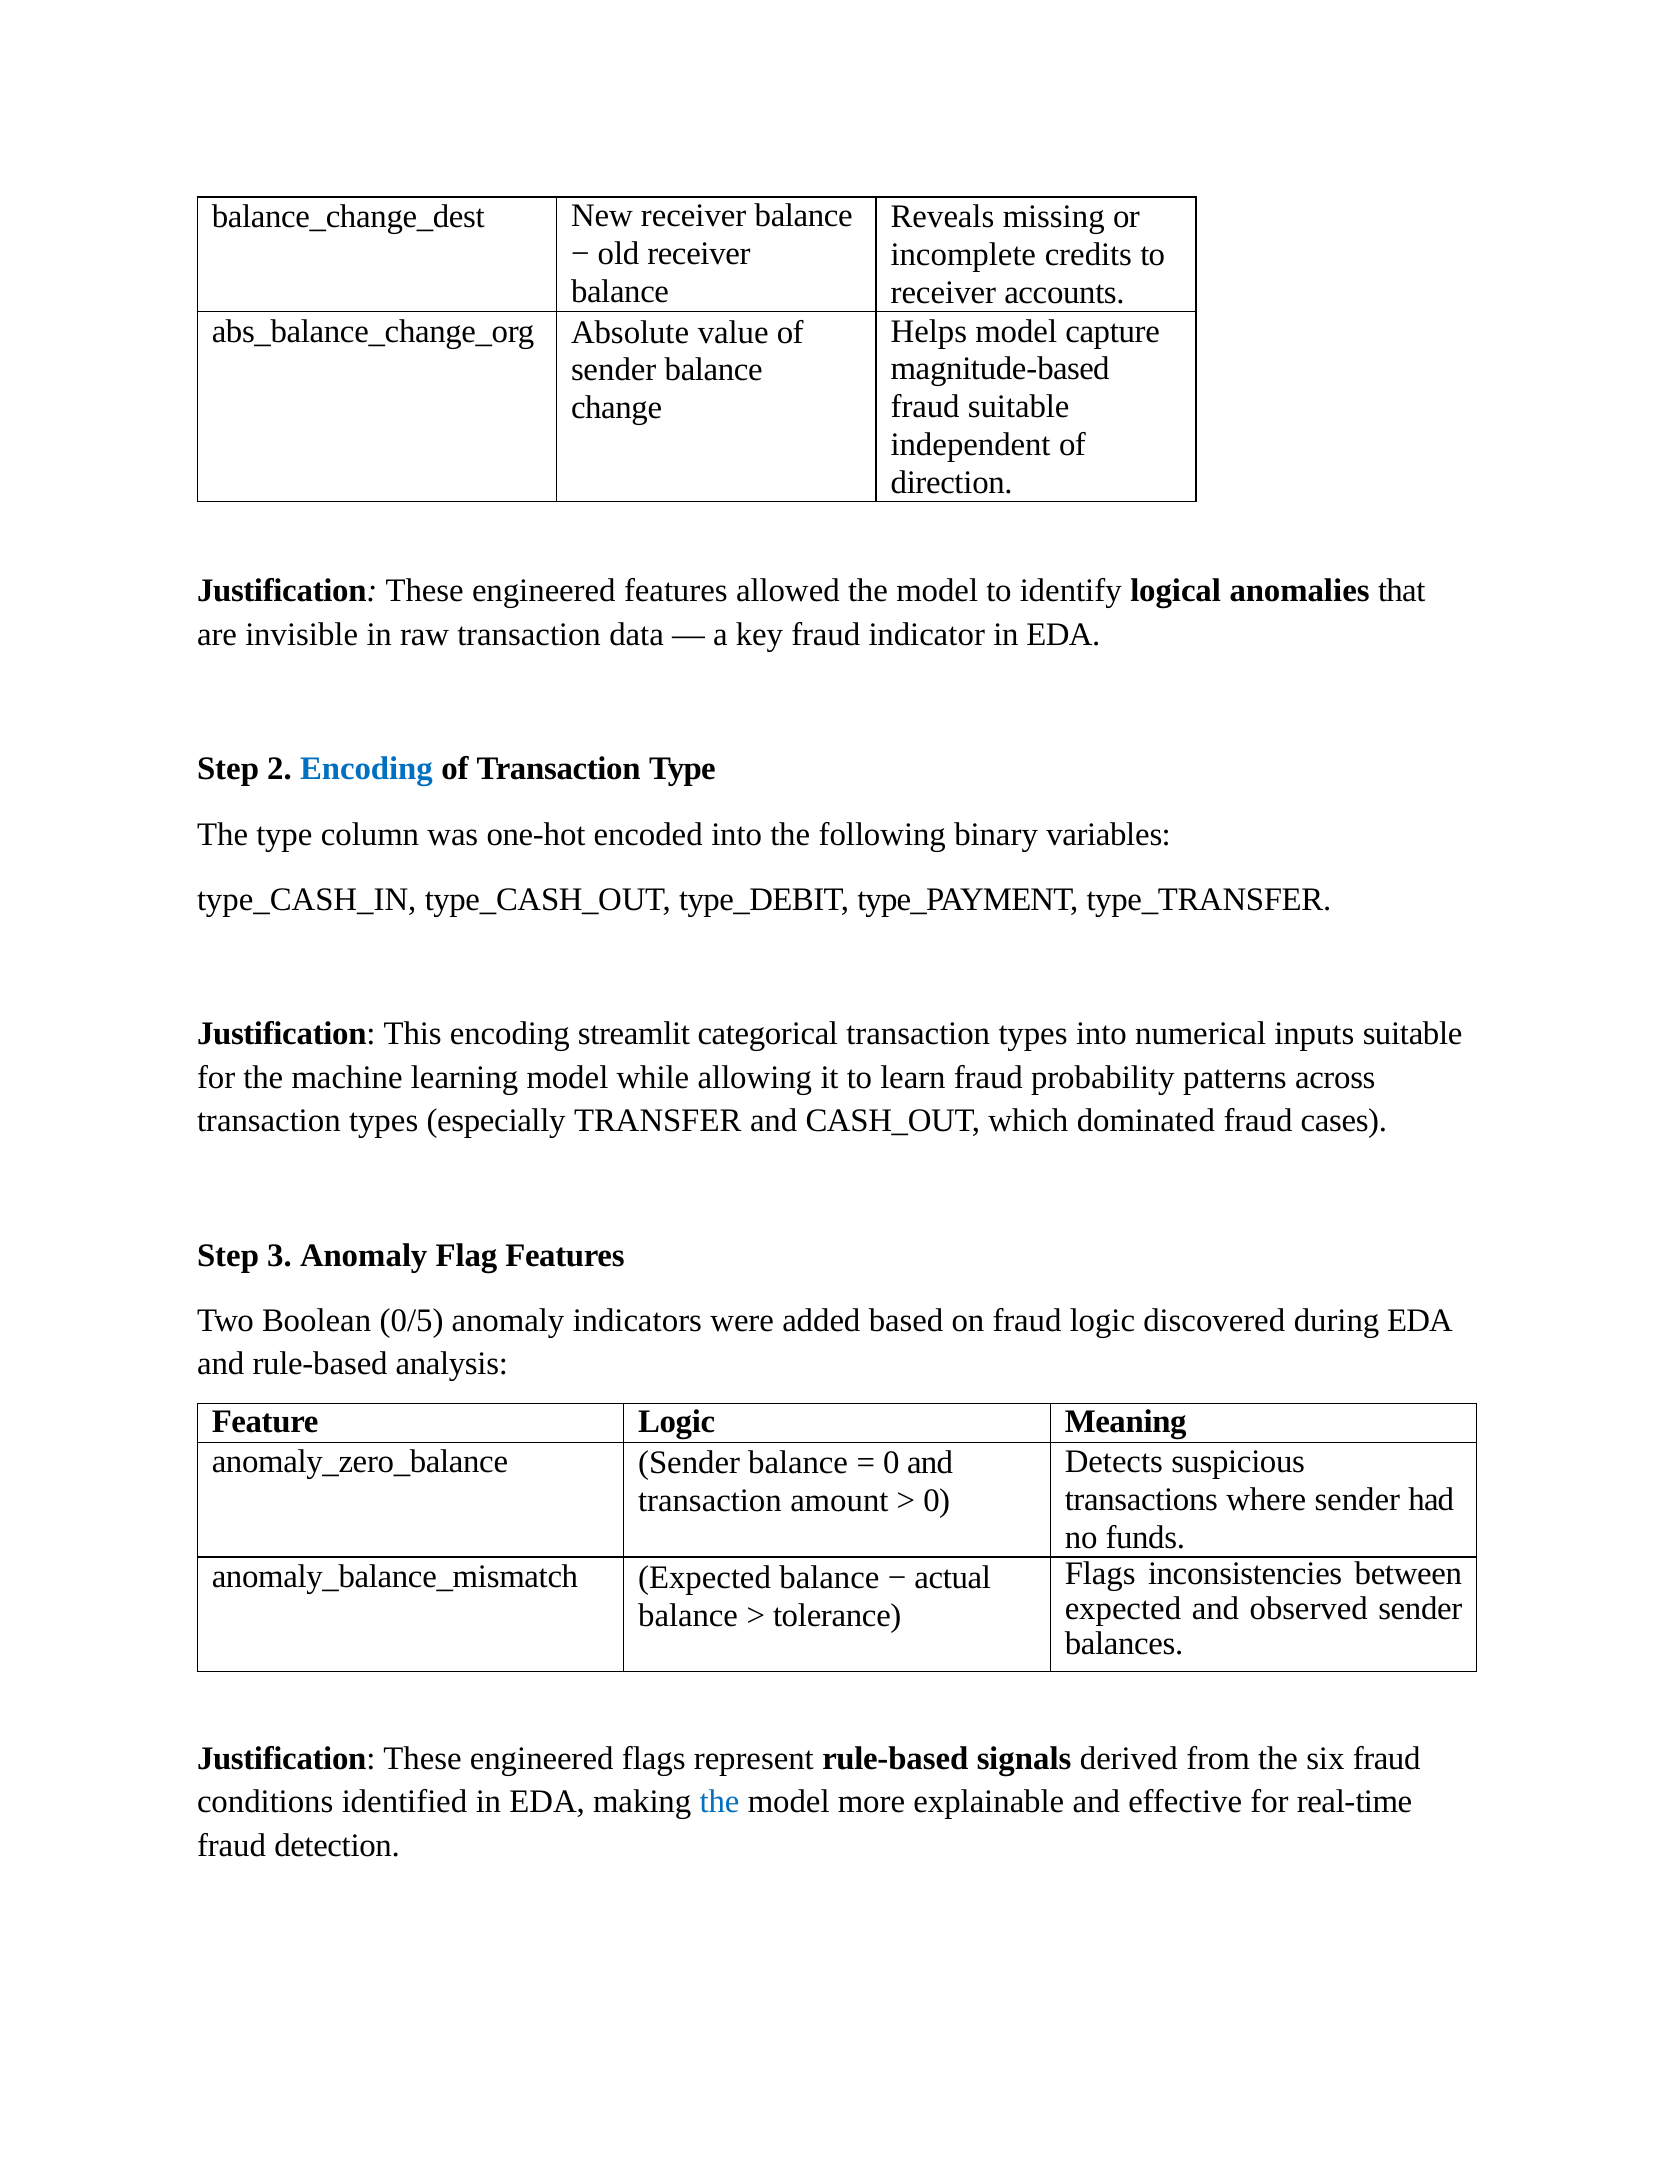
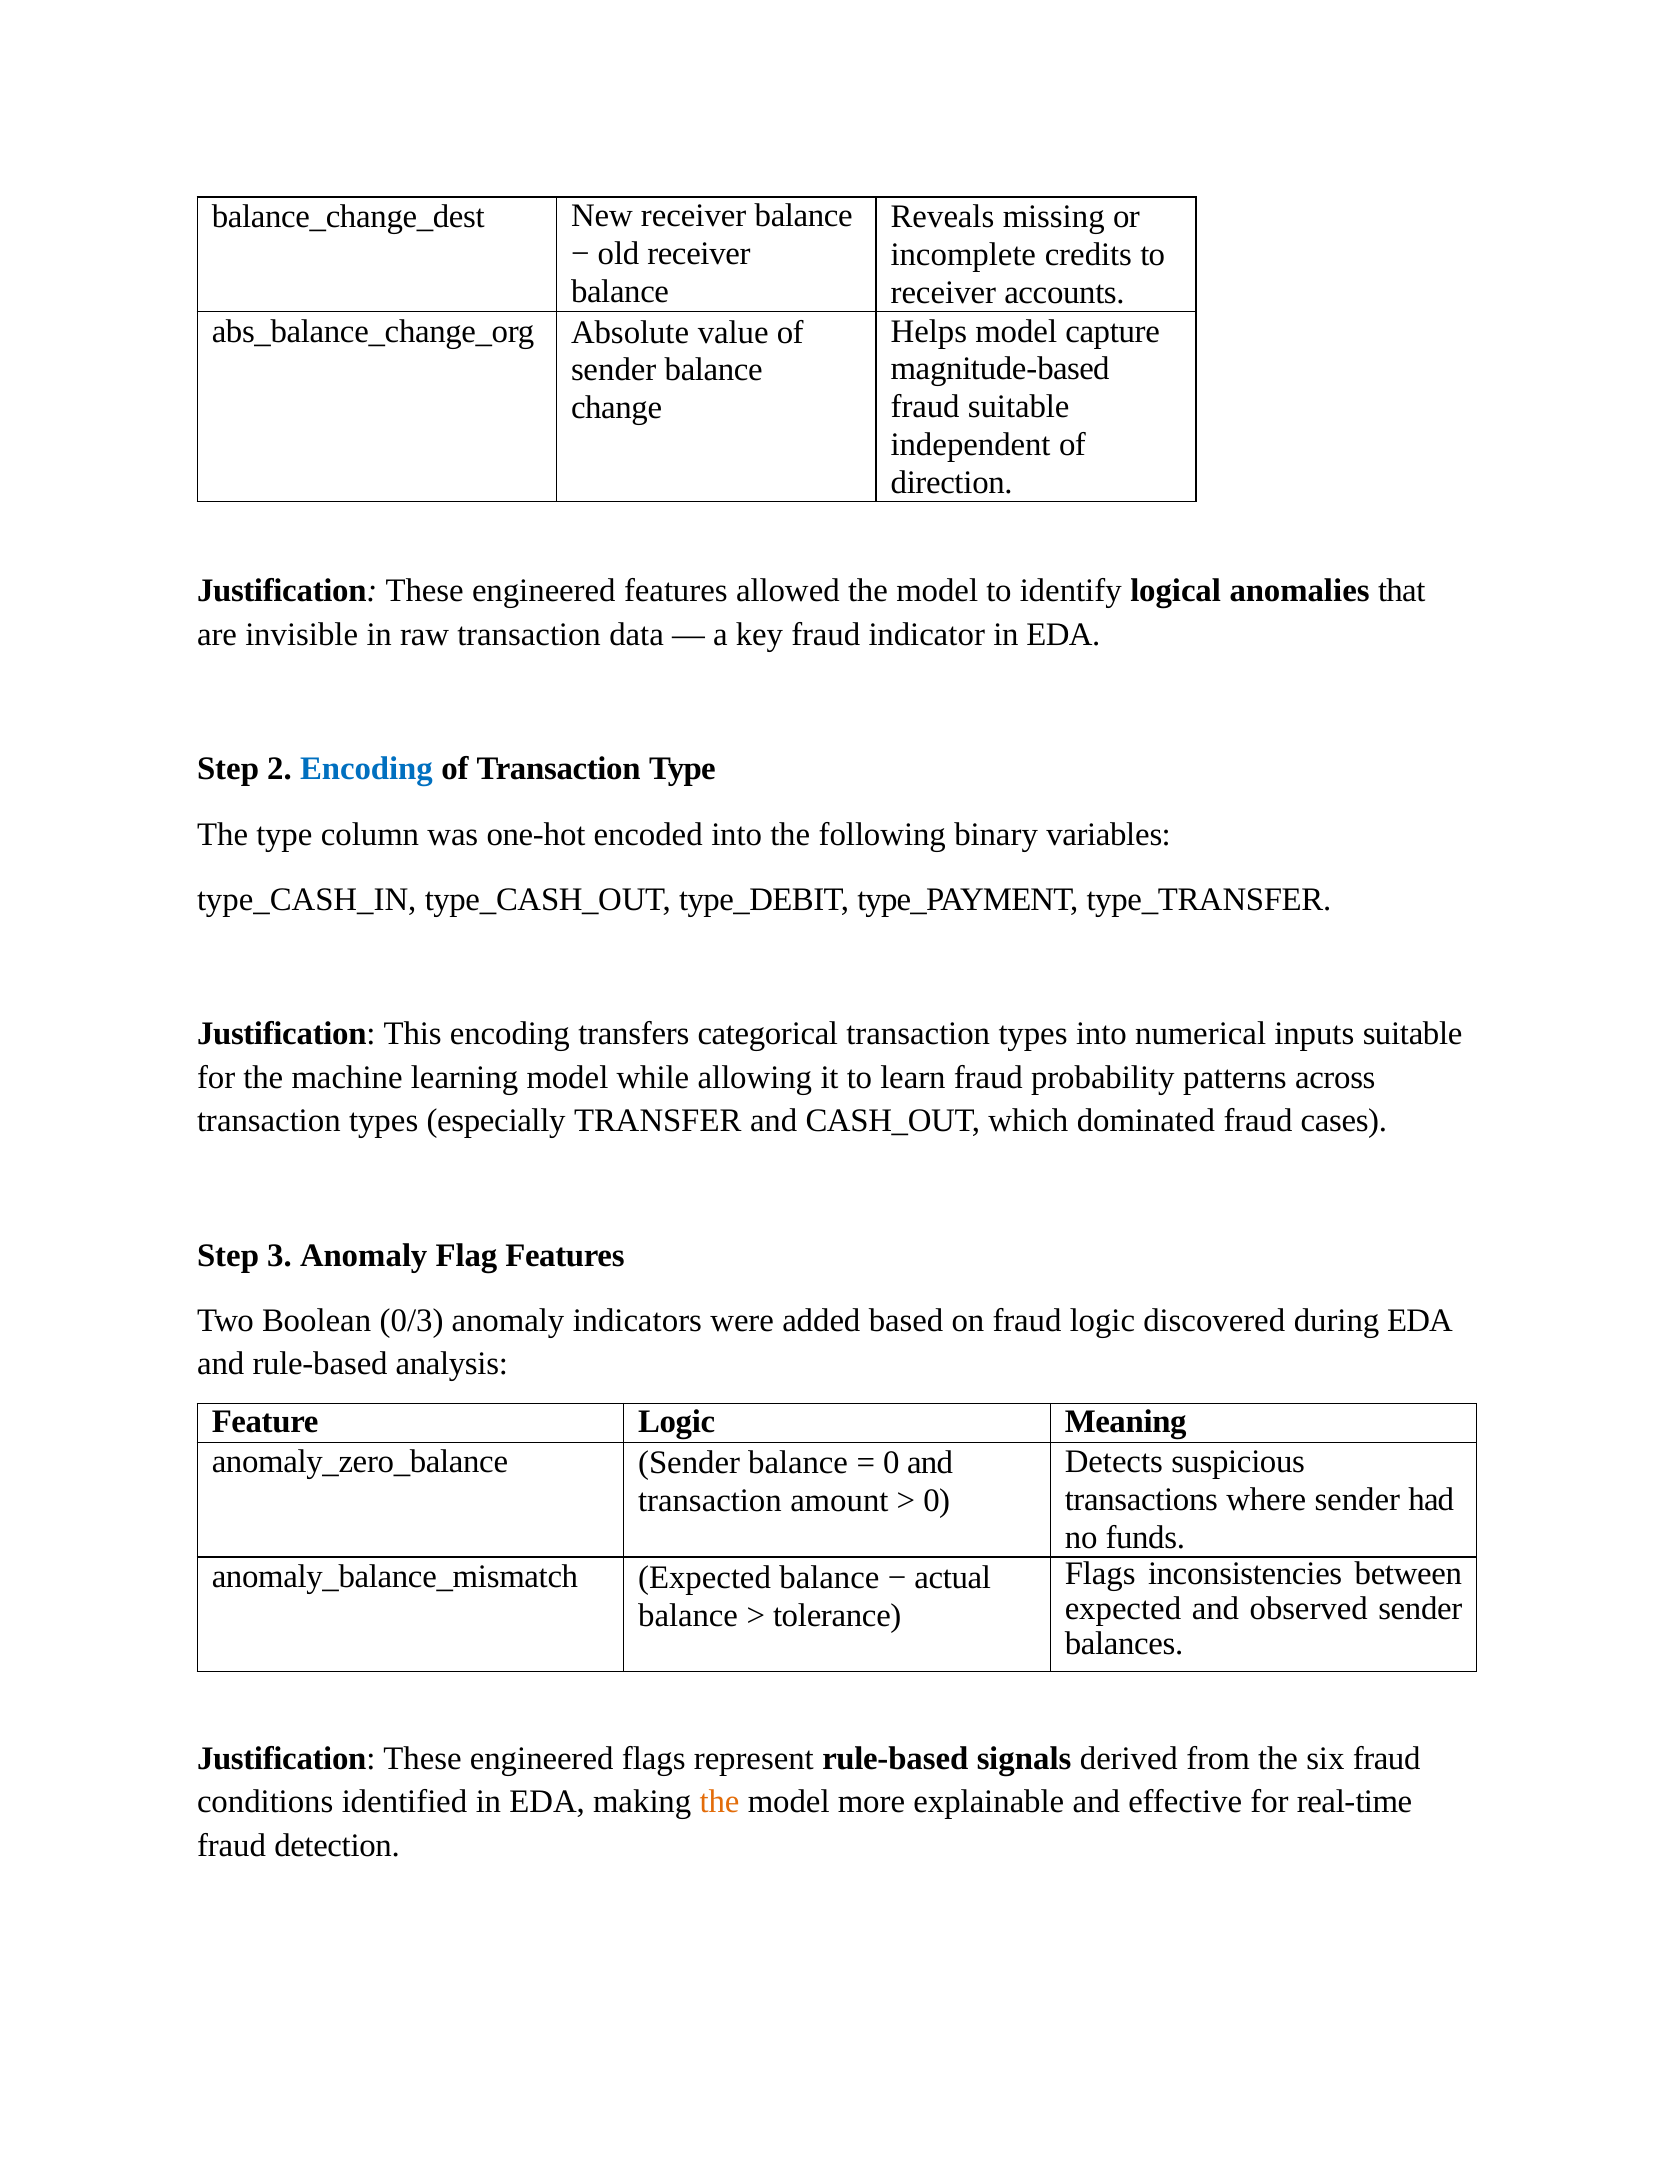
streamlit: streamlit -> transfers (634, 1034)
0/5: 0/5 -> 0/3 (412, 1321)
the colour: blue -> orange (720, 1802)
